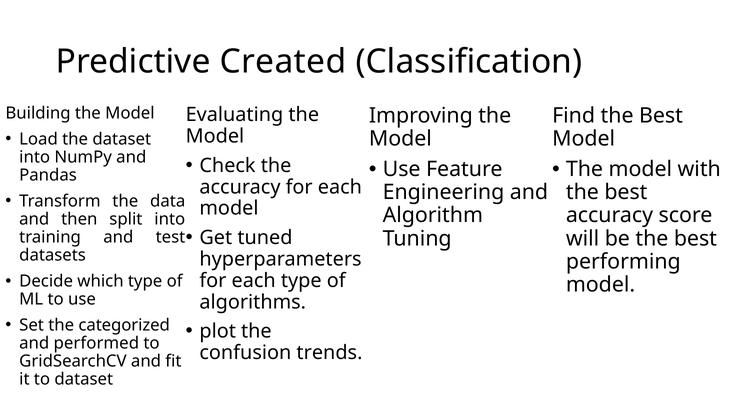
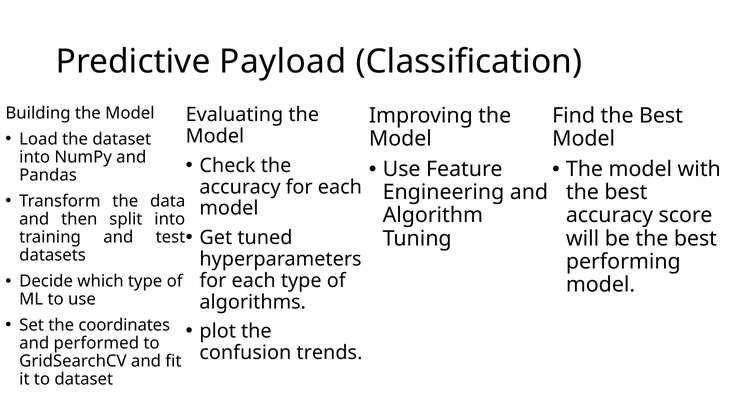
Created: Created -> Payload (283, 62)
categorized: categorized -> coordinates (124, 325)
